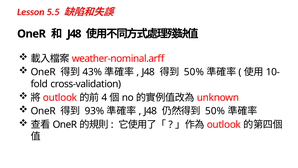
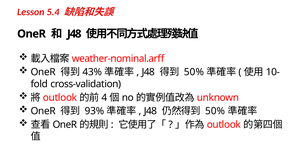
5.5: 5.5 -> 5.4 (53, 12)
